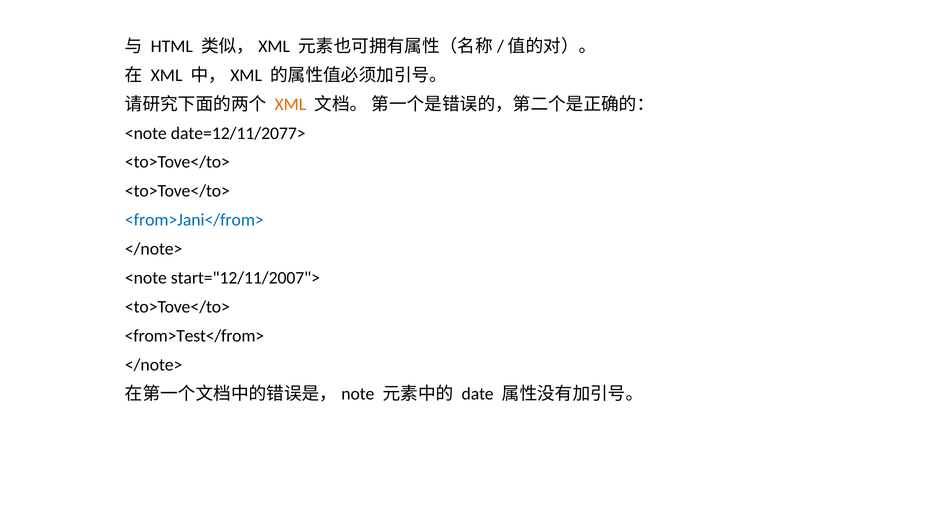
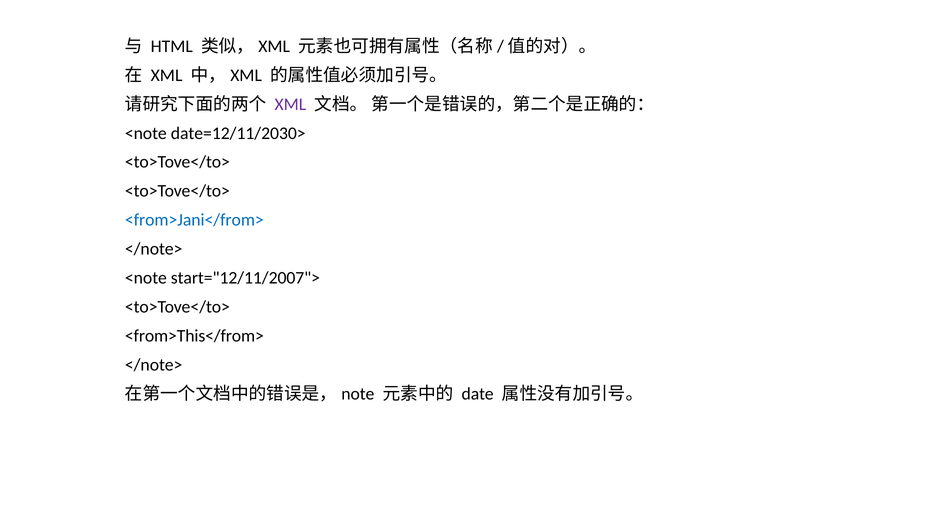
XML colour: orange -> purple (290, 104)
date=12/11/2077>: date=12/11/2077> -> date=12/11/2030> (238, 133)
<from>Test</from>: <from>Test</from> -> <from>This</from> (194, 336)
